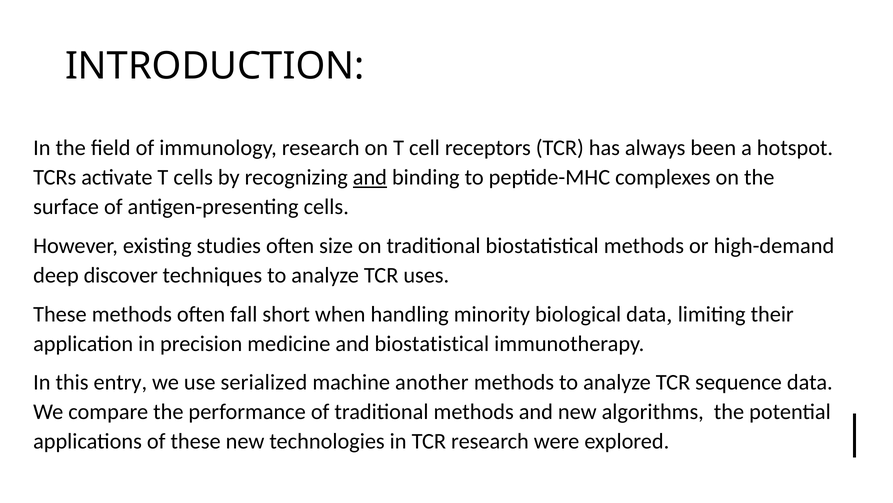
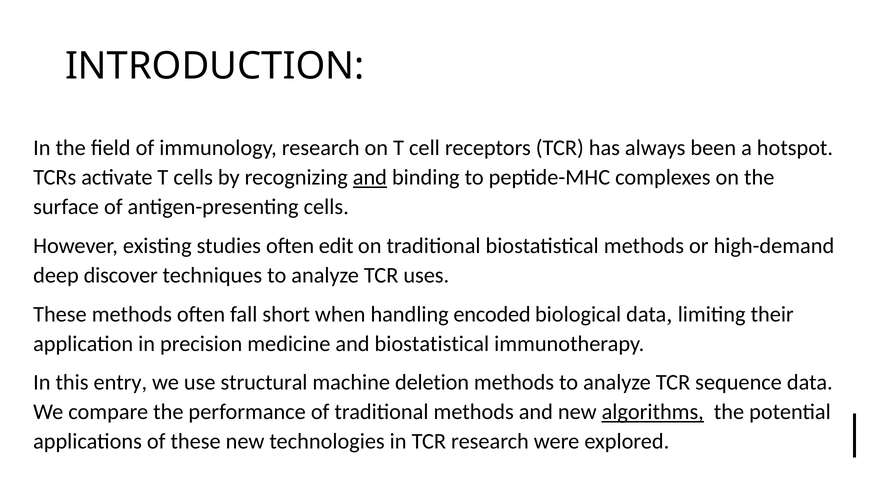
size: size -> edit (336, 246)
minority: minority -> encoded (492, 314)
serialized: serialized -> structural (264, 382)
another: another -> deletion (432, 382)
algorithms underline: none -> present (653, 411)
